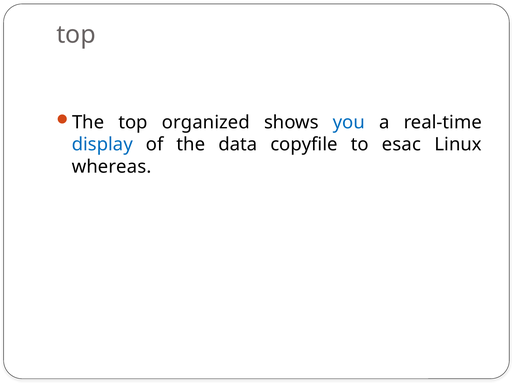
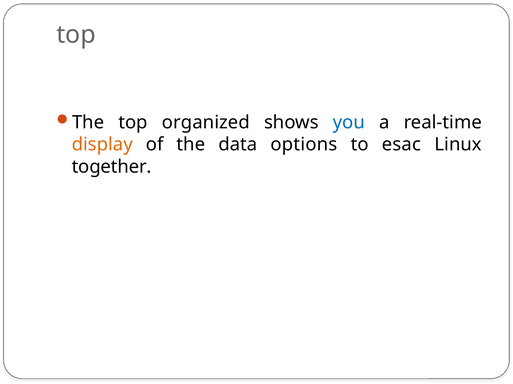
display colour: blue -> orange (102, 145)
copyfile: copyfile -> options (304, 145)
whereas: whereas -> together (112, 167)
